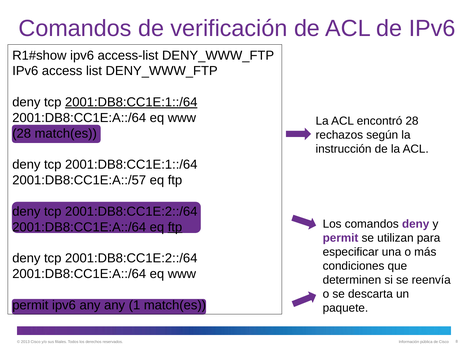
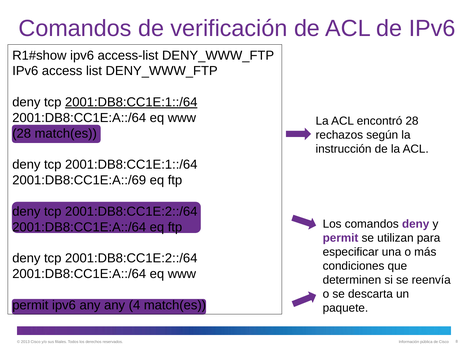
2001:DB8:CC1E:A::/57: 2001:DB8:CC1E:A::/57 -> 2001:DB8:CC1E:A::/69 (79, 180)
ftp underline: present -> none (175, 227)
1: 1 -> 4 (135, 305)
